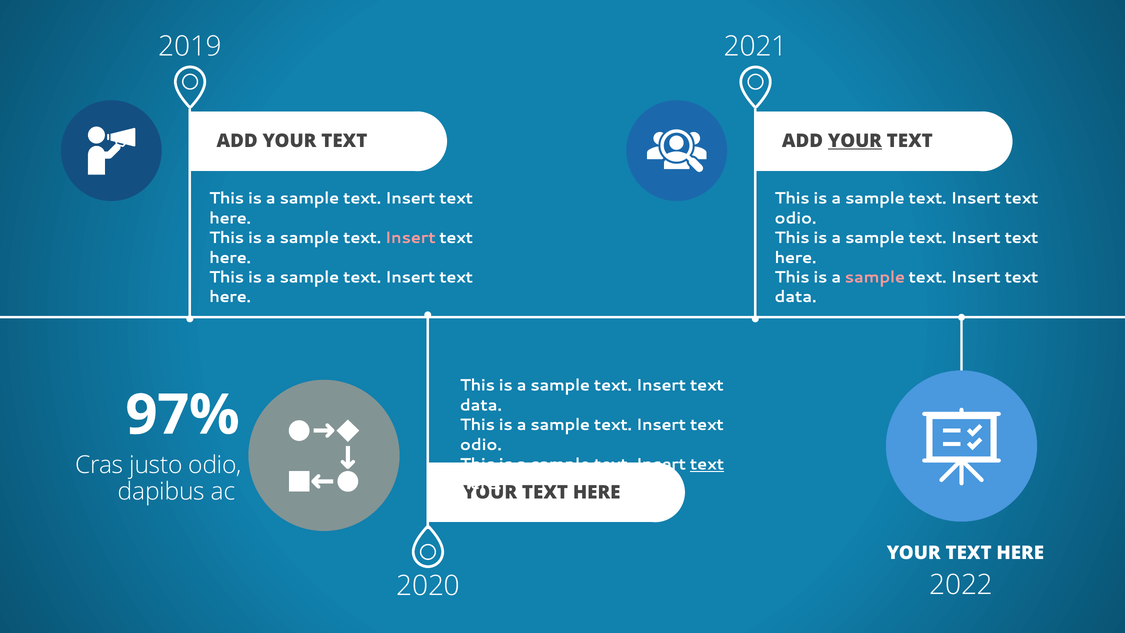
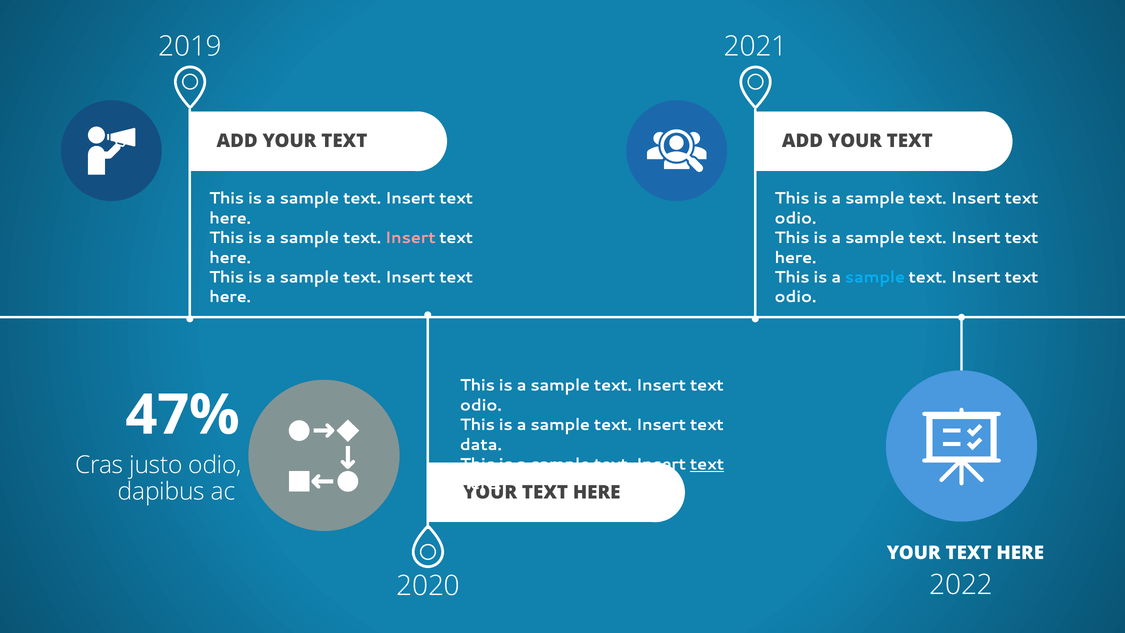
YOUR underline: present -> none (855, 141)
sample colour: pink -> light blue (875, 277)
data: data -> odio (796, 297)
97%: 97% -> 47% (183, 415)
data: data -> odio (481, 405)
odio: odio -> data (481, 444)
